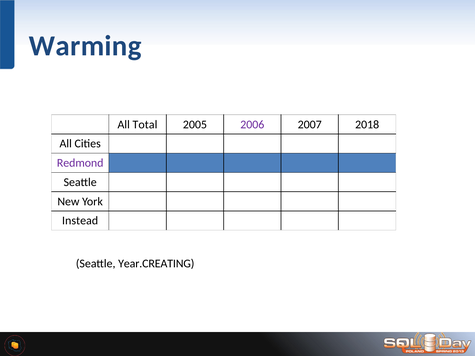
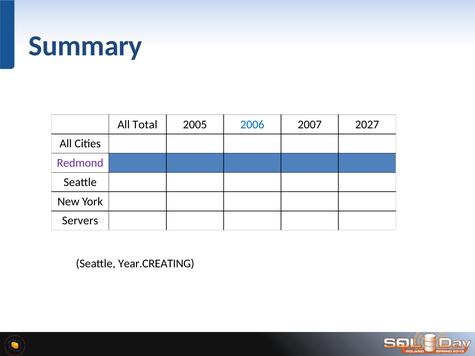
Warming: Warming -> Summary (85, 46)
2006 colour: purple -> blue (252, 125)
2018: 2018 -> 2027 (367, 125)
Instead: Instead -> Servers (80, 221)
